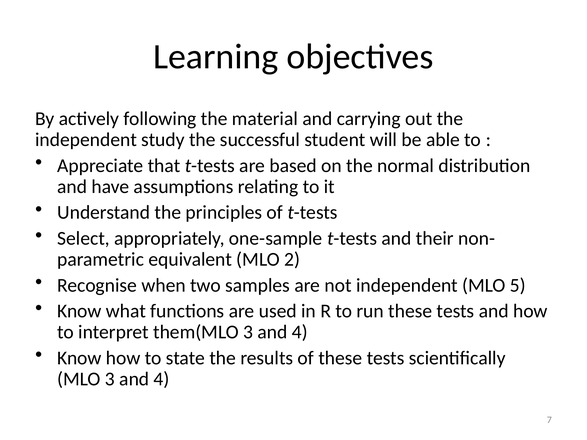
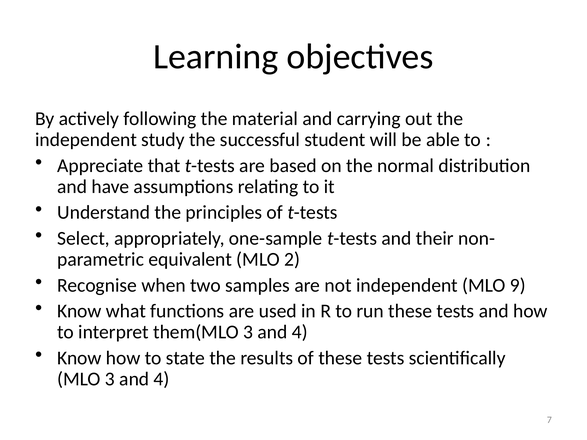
5: 5 -> 9 (518, 285)
